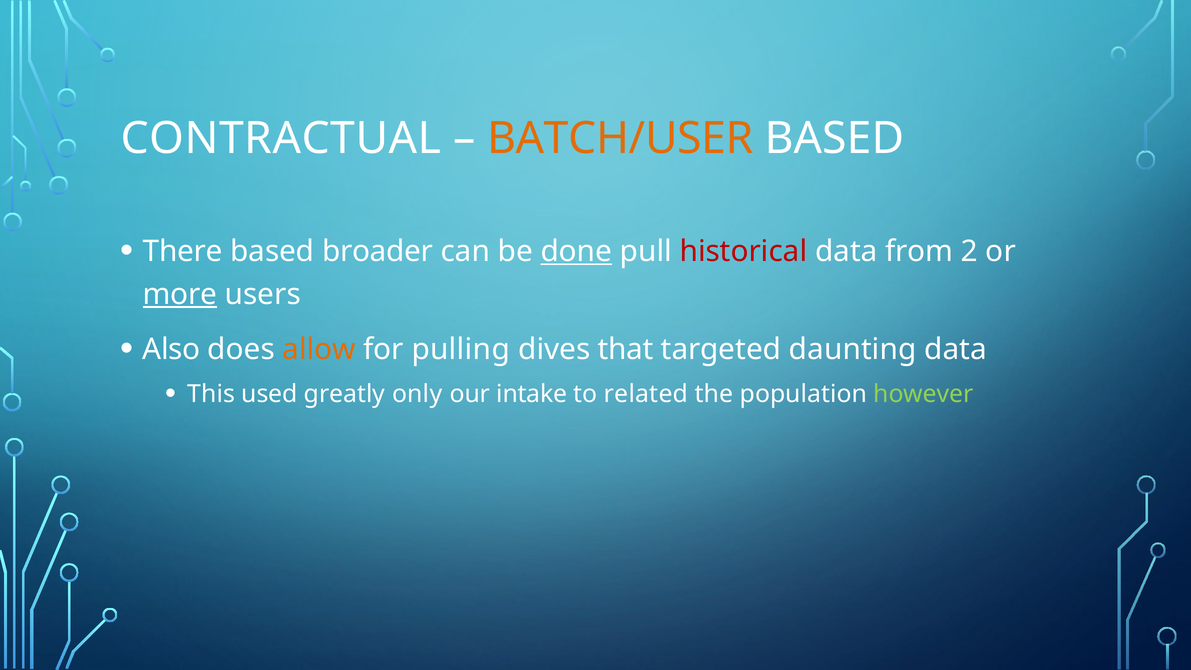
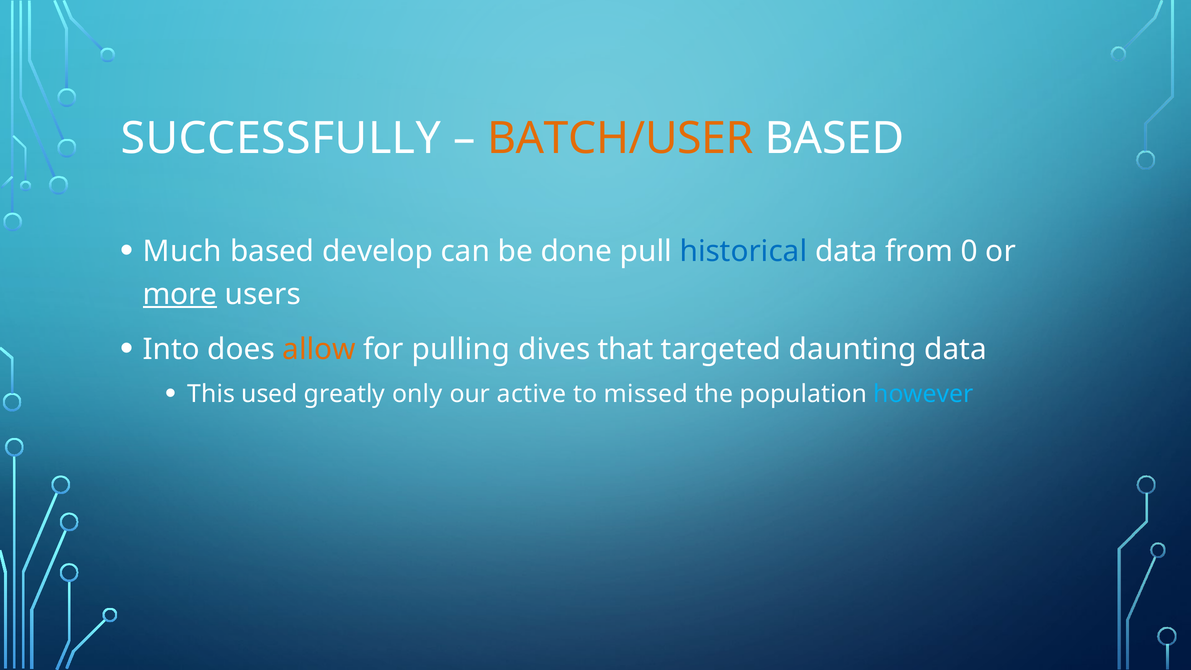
CONTRACTUAL: CONTRACTUAL -> SUCCESSFULLY (281, 139)
There: There -> Much (182, 251)
broader: broader -> develop (377, 251)
done underline: present -> none (576, 251)
historical colour: red -> blue (743, 251)
2: 2 -> 0 (969, 251)
Also: Also -> Into (171, 349)
intake: intake -> active (532, 394)
related: related -> missed (646, 394)
however colour: light green -> light blue (923, 394)
